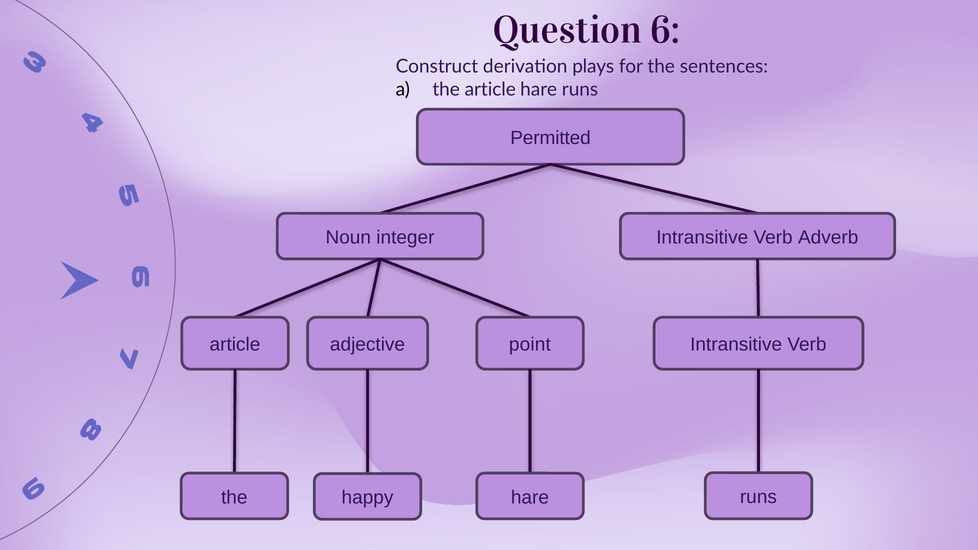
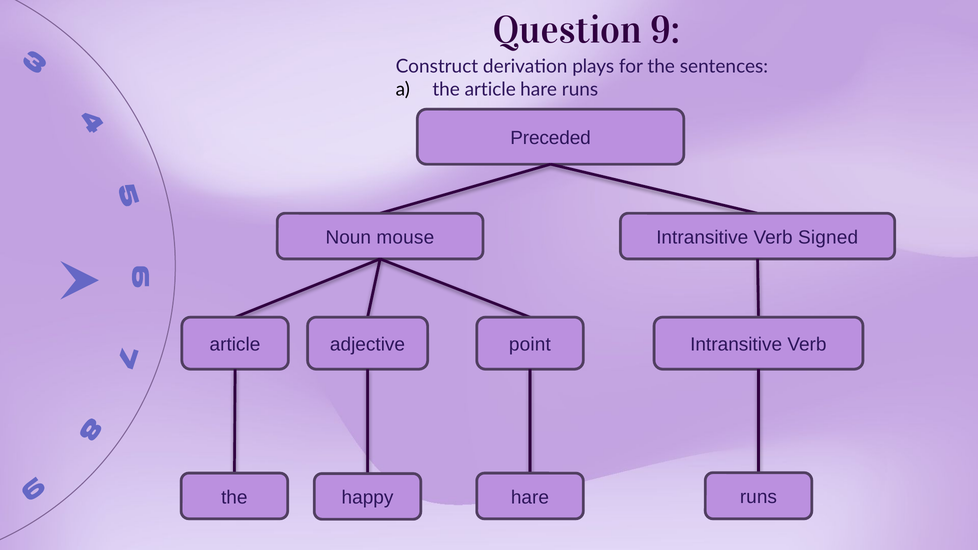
6: 6 -> 9 (665, 30)
Permitted: Permitted -> Preceded (551, 138)
integer: integer -> mouse (405, 237)
Adverb: Adverb -> Signed (828, 237)
